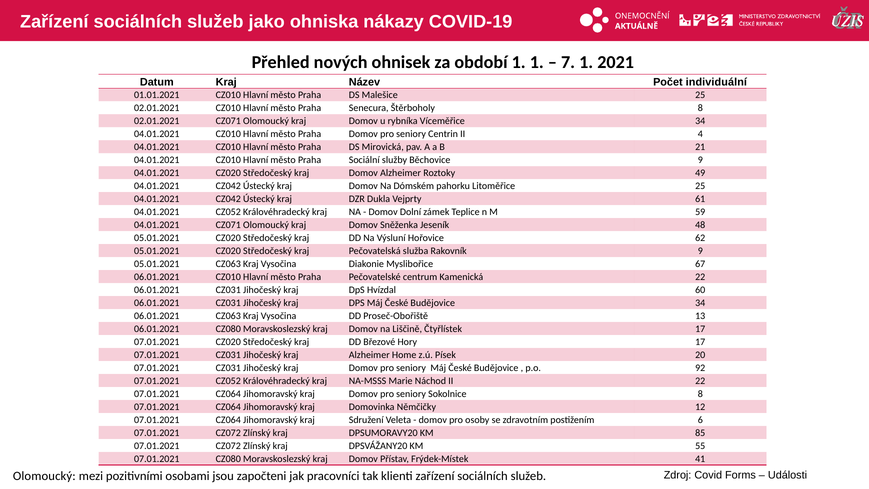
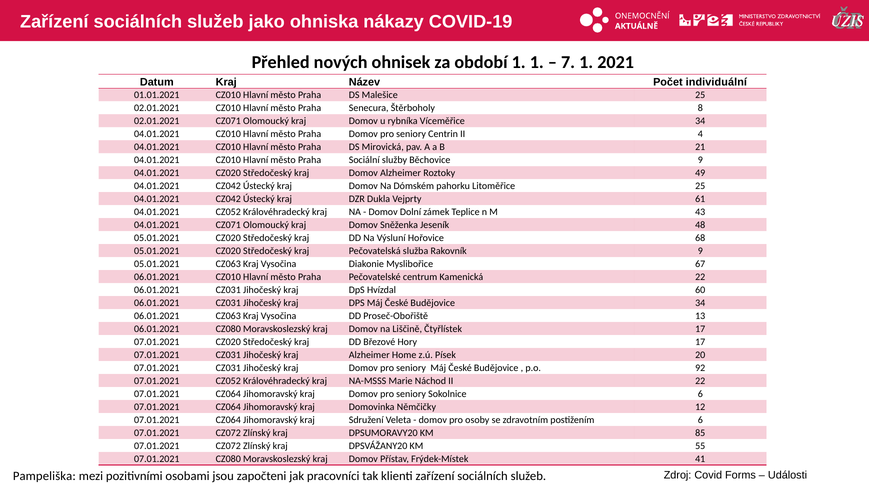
59: 59 -> 43 (700, 212)
62: 62 -> 68 (700, 238)
Sokolnice 8: 8 -> 6 (700, 394)
Olomoucký: Olomoucký -> Pampeliška (44, 476)
